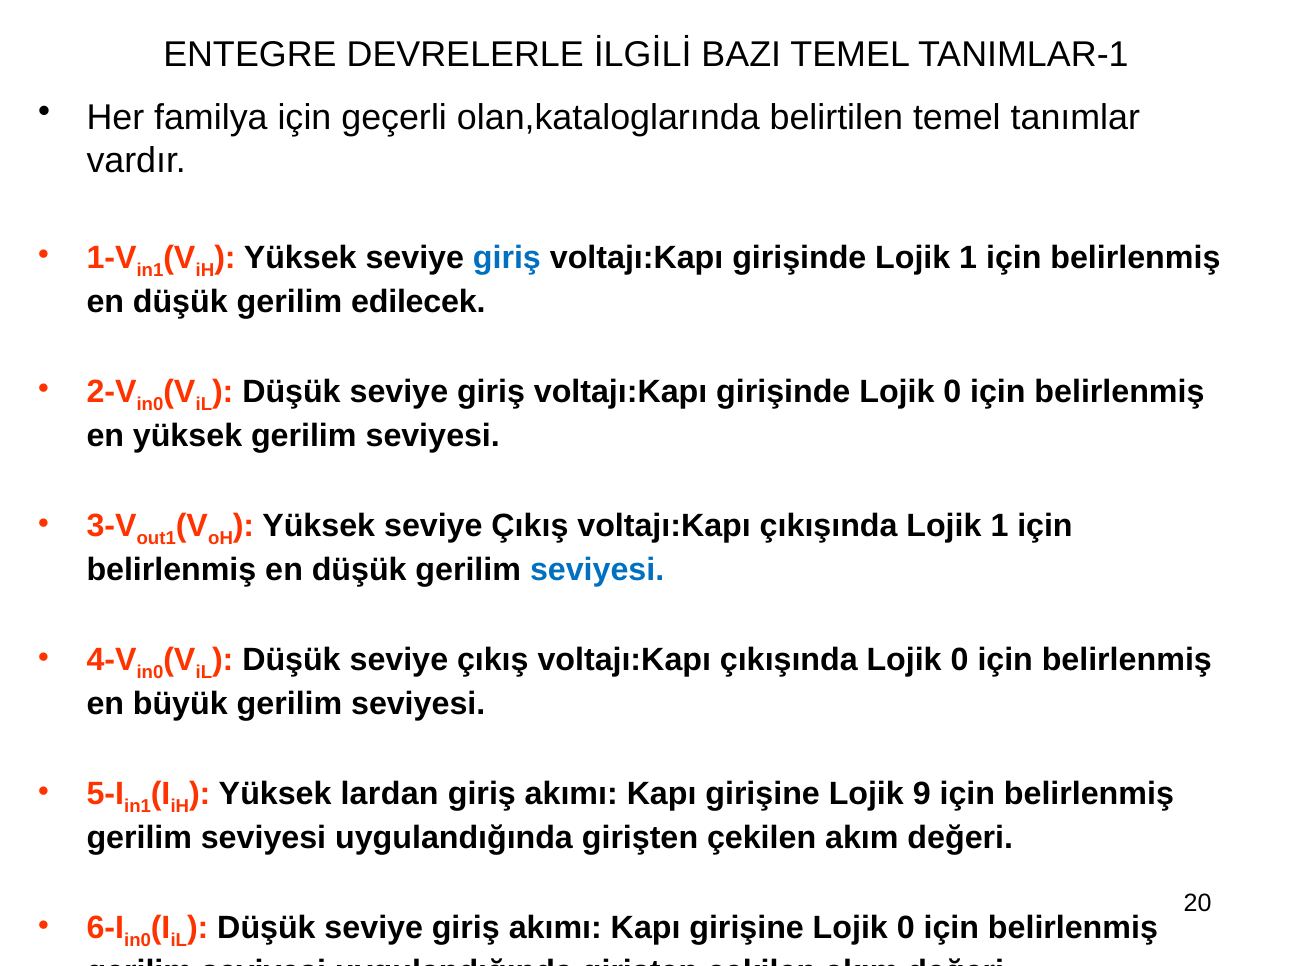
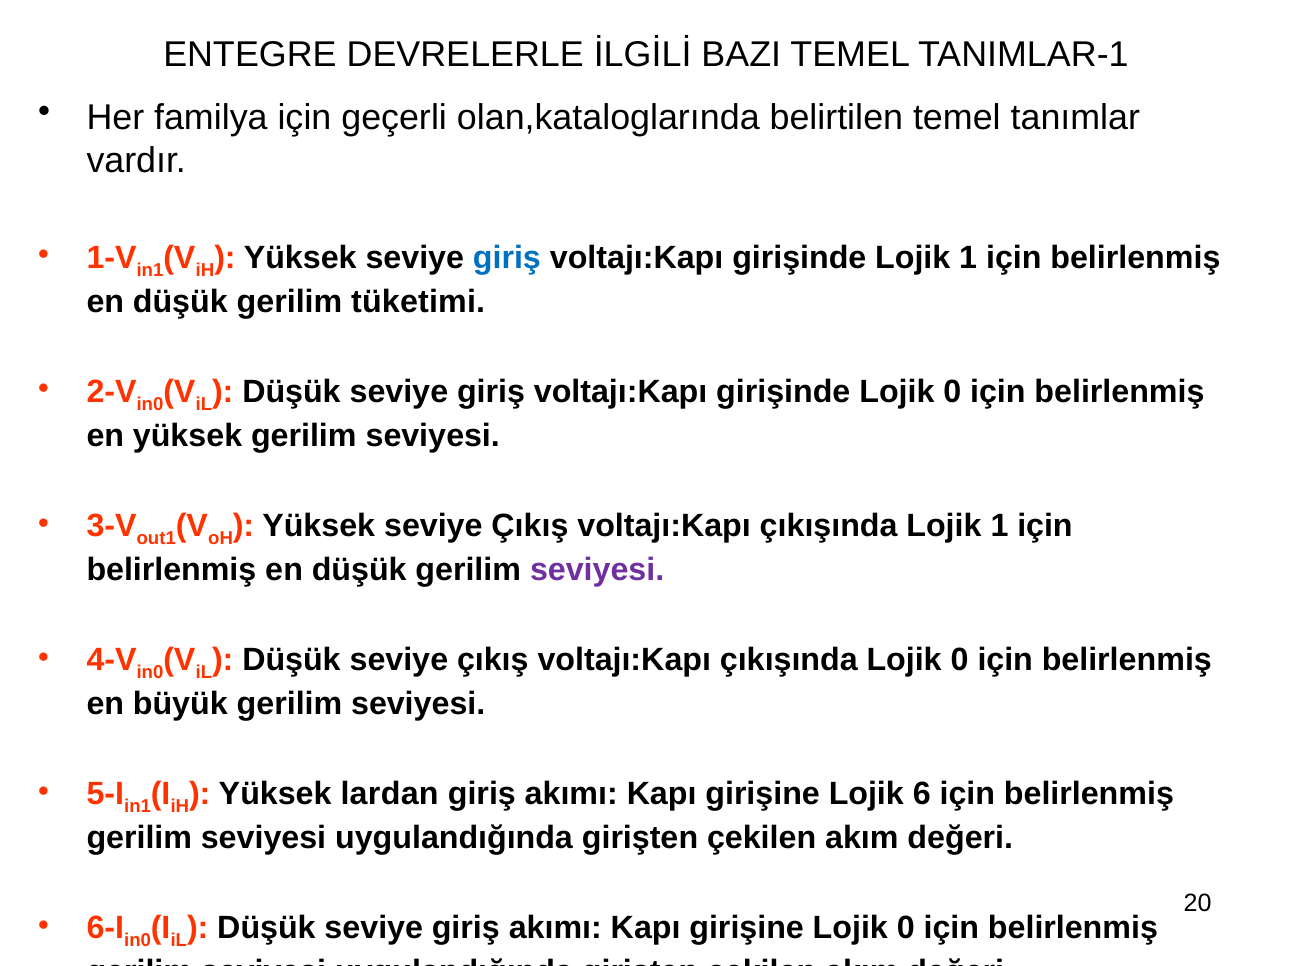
edilecek: edilecek -> tüketimi (418, 302)
seviyesi colour: blue -> purple (597, 570)
9: 9 -> 6 (922, 795)
